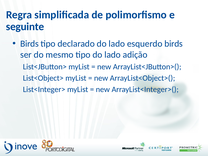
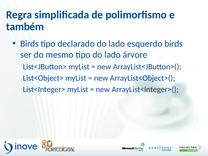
seguinte: seguinte -> também (25, 27)
adição: adição -> árvore (135, 55)
